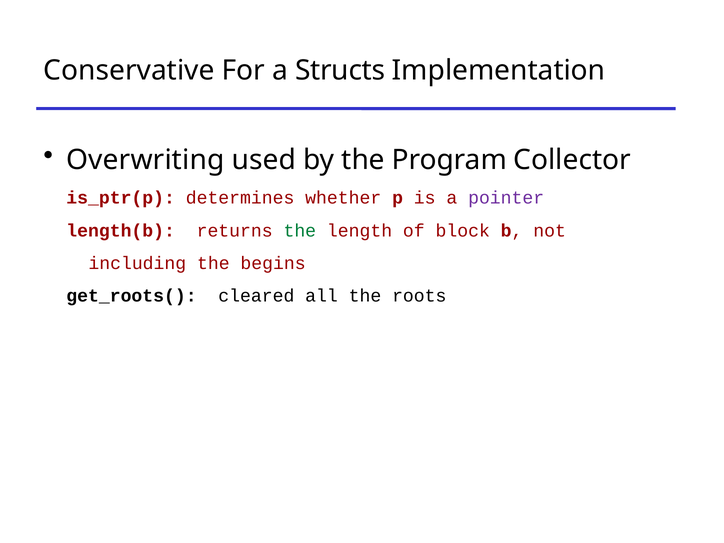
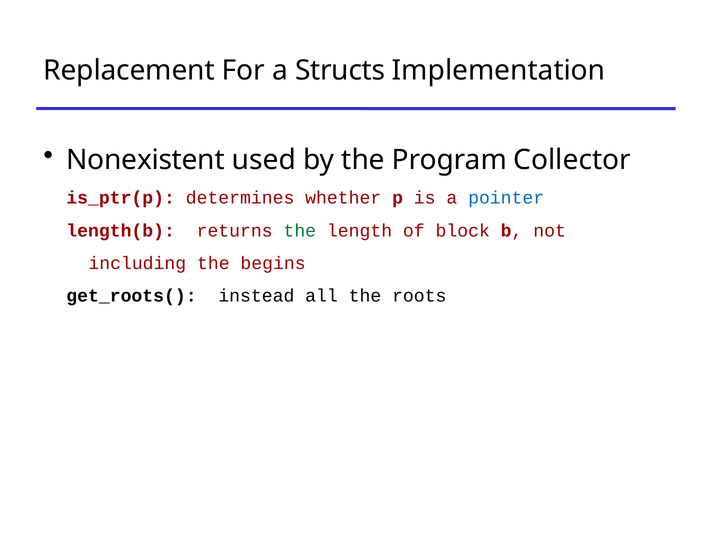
Conservative: Conservative -> Replacement (129, 70)
Overwriting: Overwriting -> Nonexistent (146, 160)
pointer colour: purple -> blue (506, 198)
cleared: cleared -> instead (256, 296)
